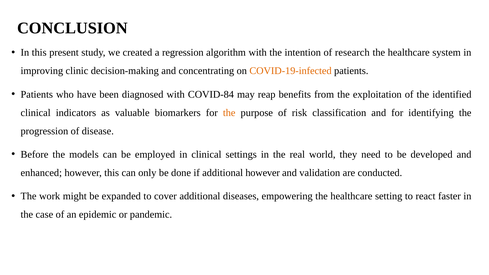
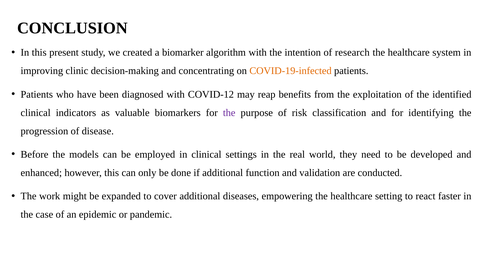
regression: regression -> biomarker (183, 53)
COVID-84: COVID-84 -> COVID-12 (211, 94)
the colour: orange -> purple (229, 113)
additional however: however -> function (263, 173)
